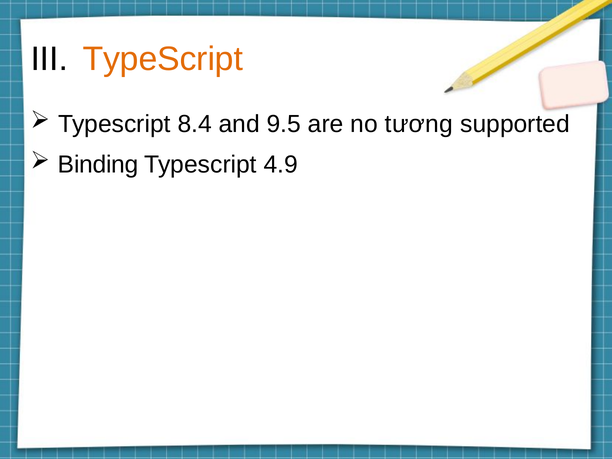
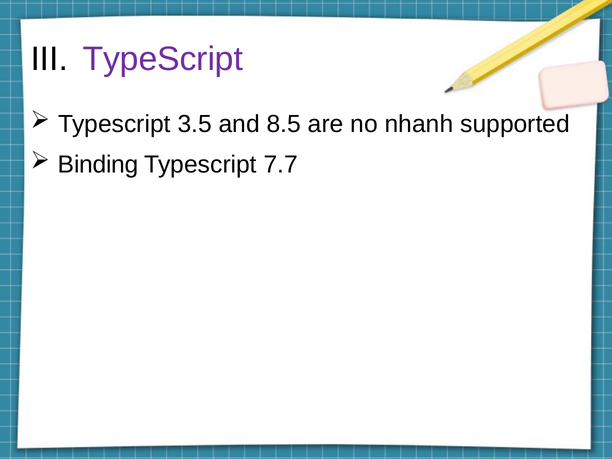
TypeScript colour: orange -> purple (163, 59)
8.4: 8.4 -> 3.5 (195, 124)
9.5: 9.5 -> 8.5 (284, 124)
tương: tương -> nhanh (419, 124)
4.9: 4.9 -> 7.7 (281, 164)
